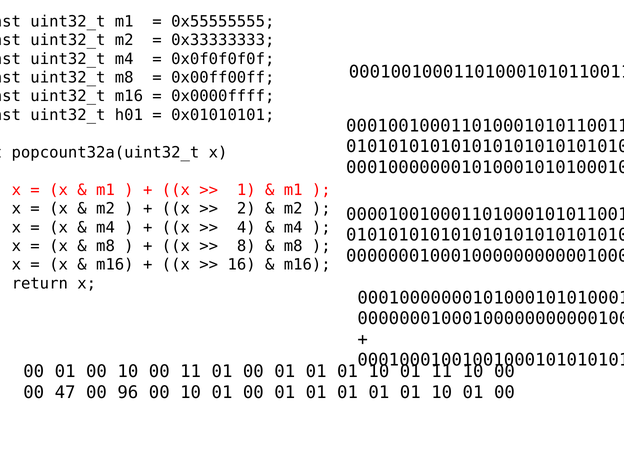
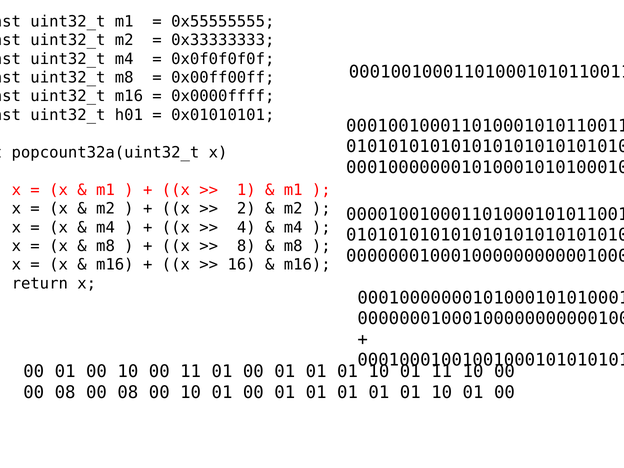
47: 47 -> 08 (65, 392)
96: 96 -> 08 (128, 392)
